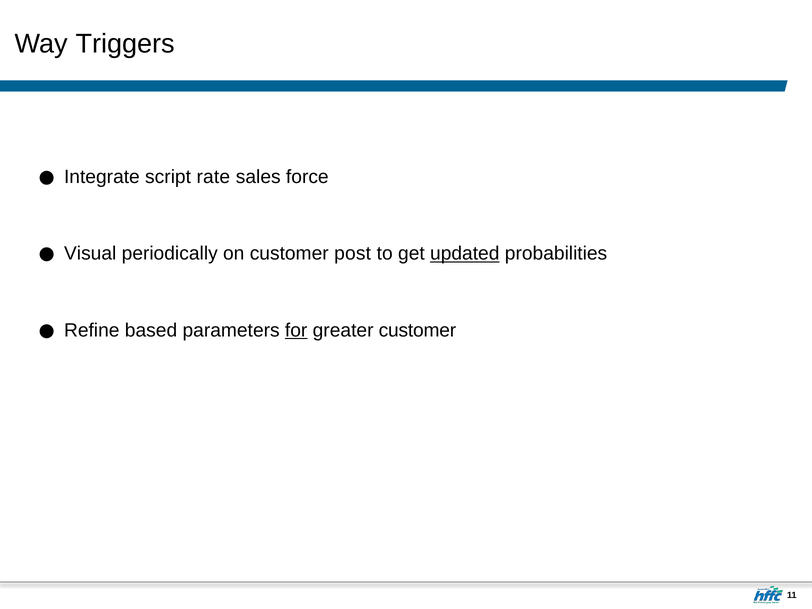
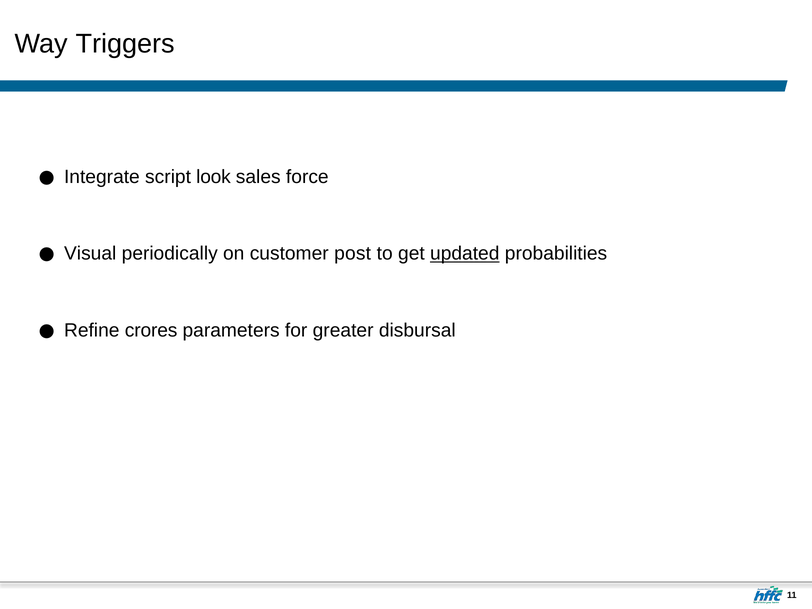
rate: rate -> look (213, 177)
based: based -> crores (151, 330)
for underline: present -> none (296, 330)
greater customer: customer -> disbursal (417, 330)
